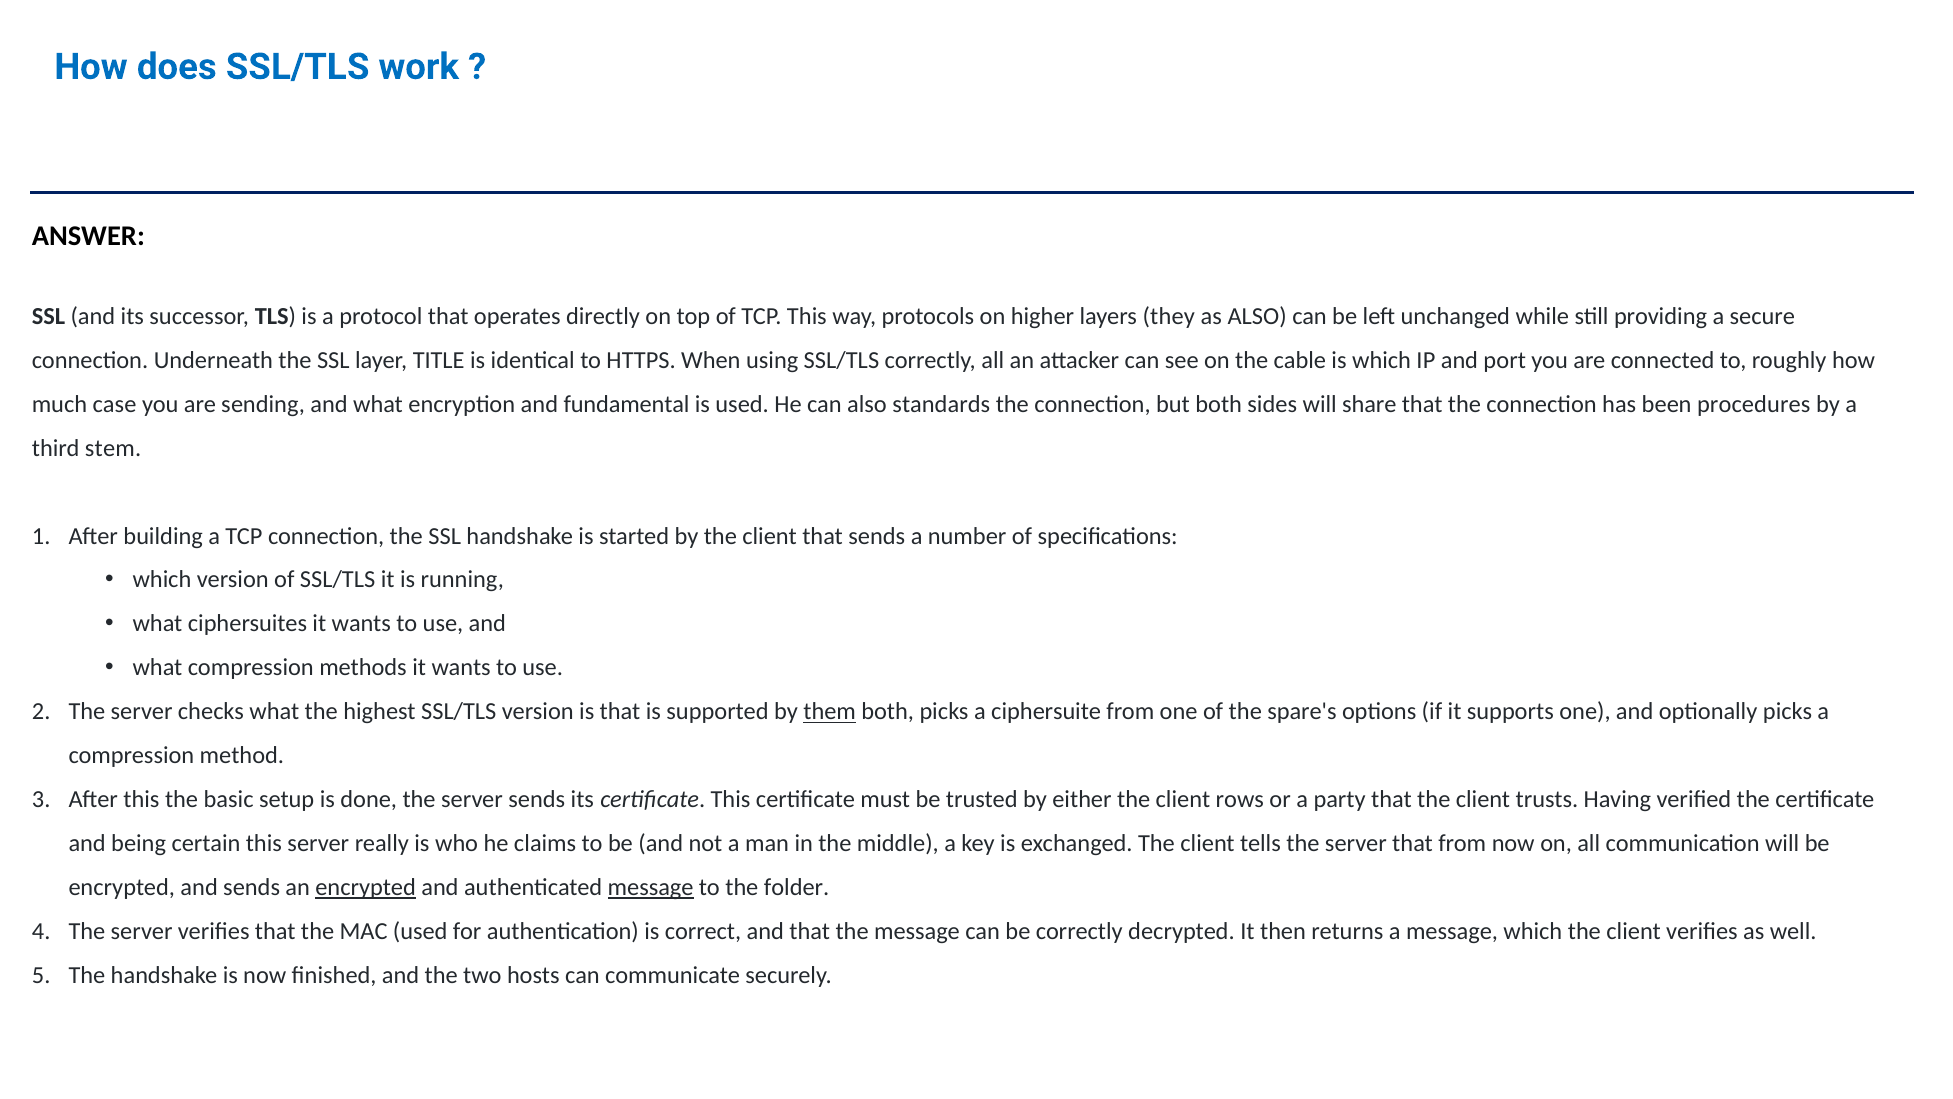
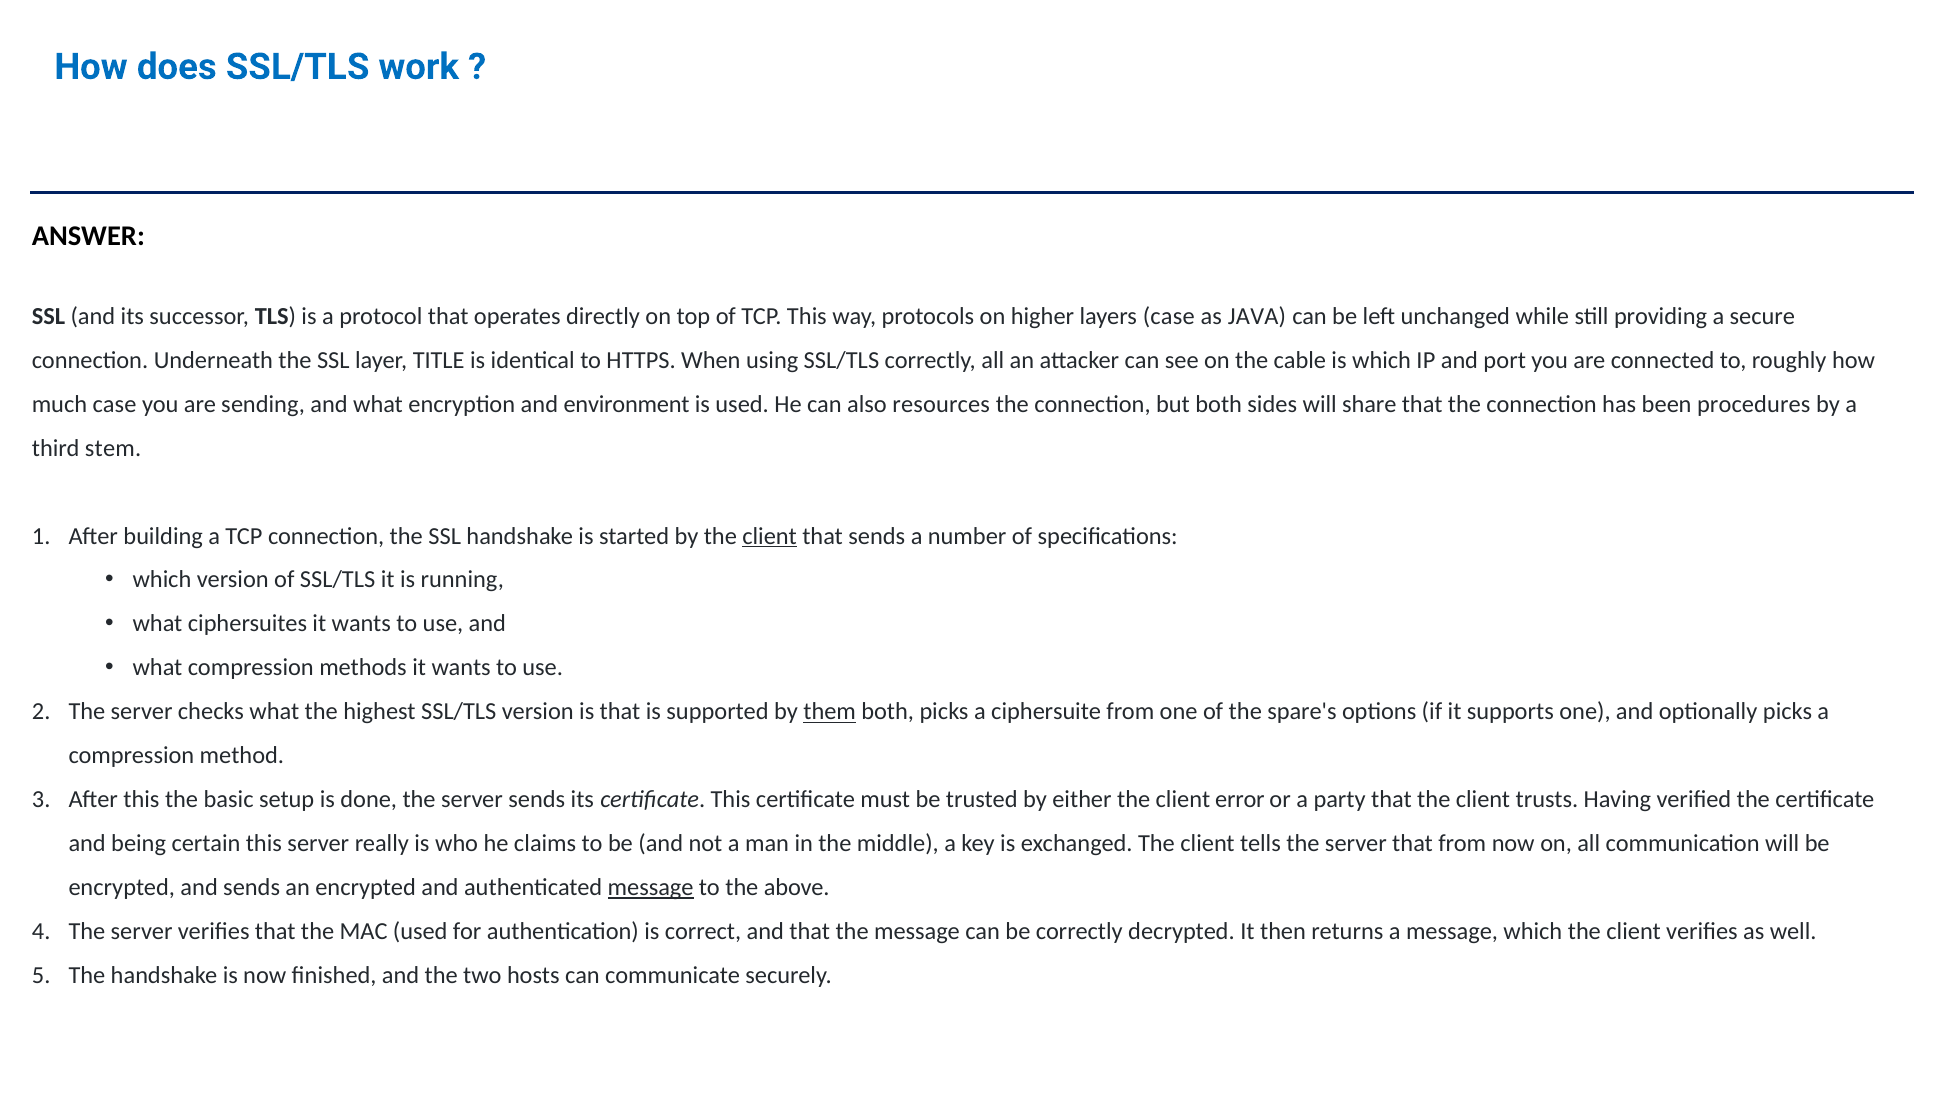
layers they: they -> case (1169, 316)
as ALSO: ALSO -> JAVA (1257, 316)
fundamental: fundamental -> environment (627, 404)
standards: standards -> resources (941, 404)
client underline: none -> present (770, 536)
rows: rows -> error (1240, 799)
encrypted underline: present -> none (366, 887)
folder: folder -> above (797, 887)
